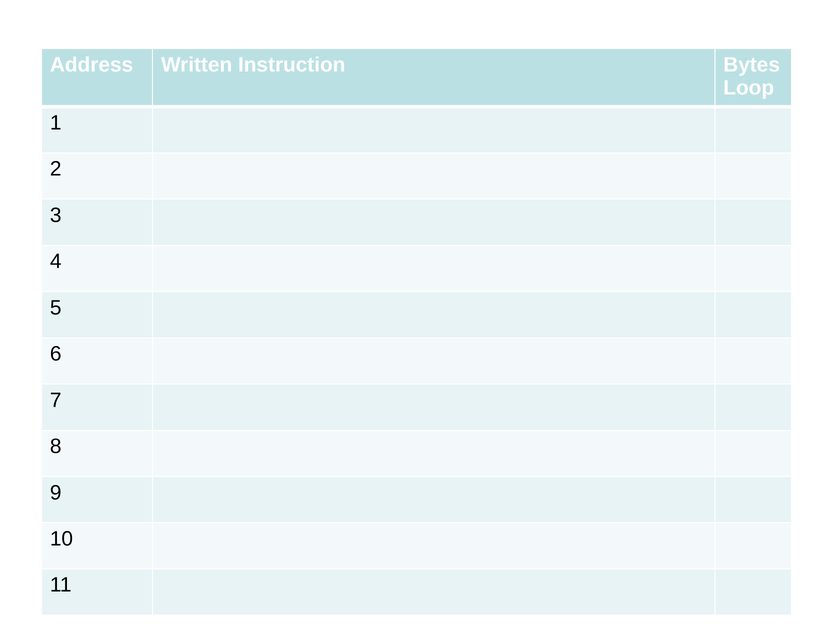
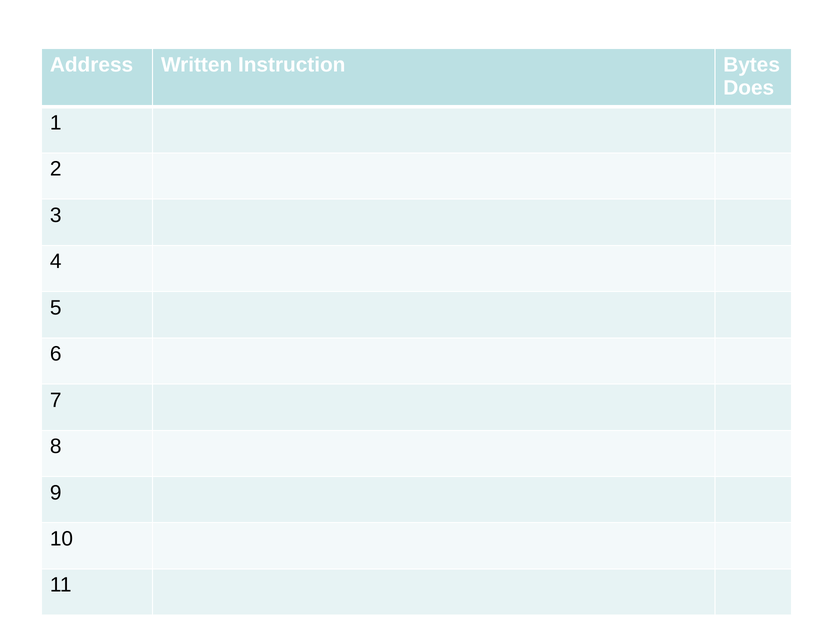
Loop: Loop -> Does (749, 88)
